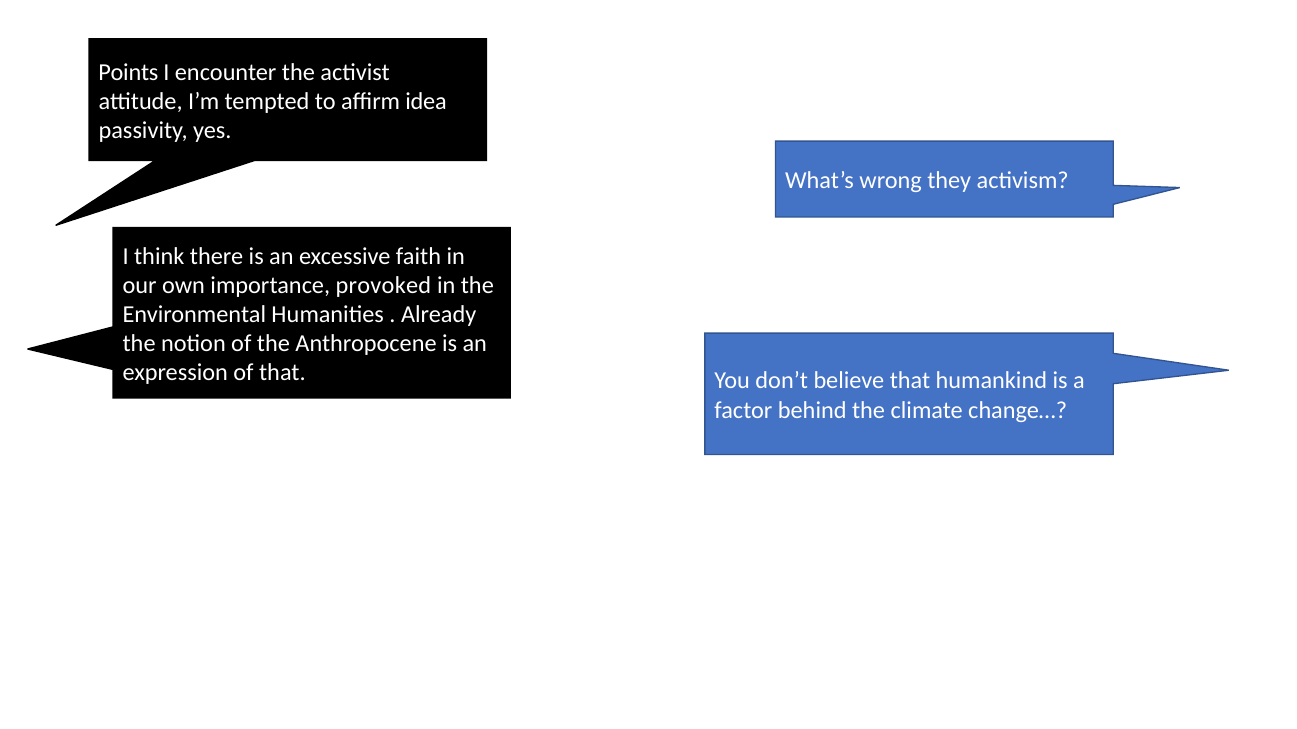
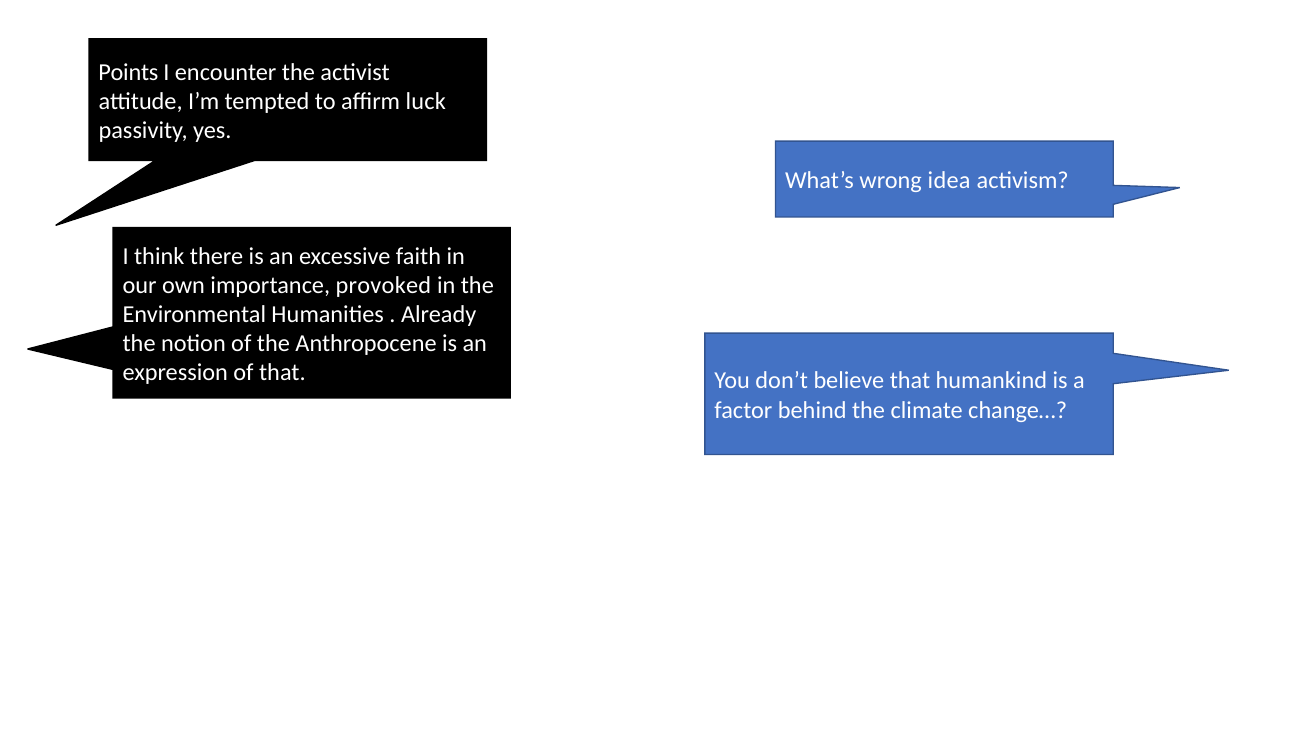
idea: idea -> luck (426, 101)
they: they -> idea (949, 181)
